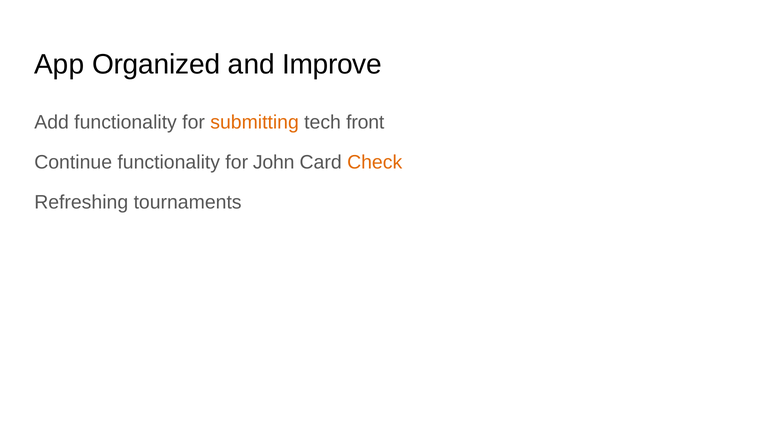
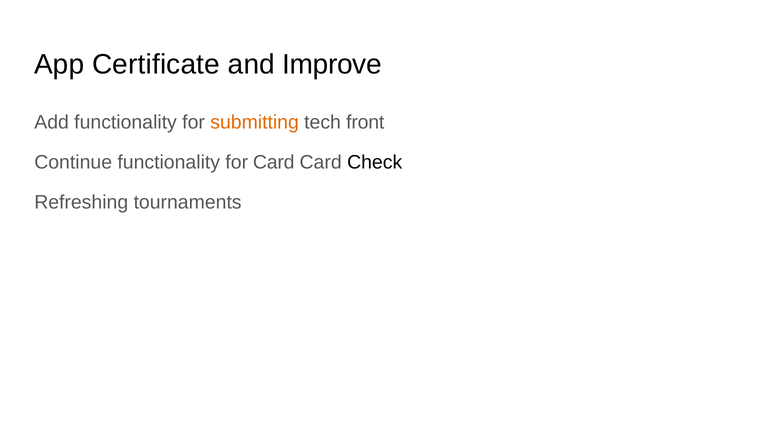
Organized: Organized -> Certificate (156, 64)
for John: John -> Card (274, 162)
Check colour: orange -> black (375, 162)
